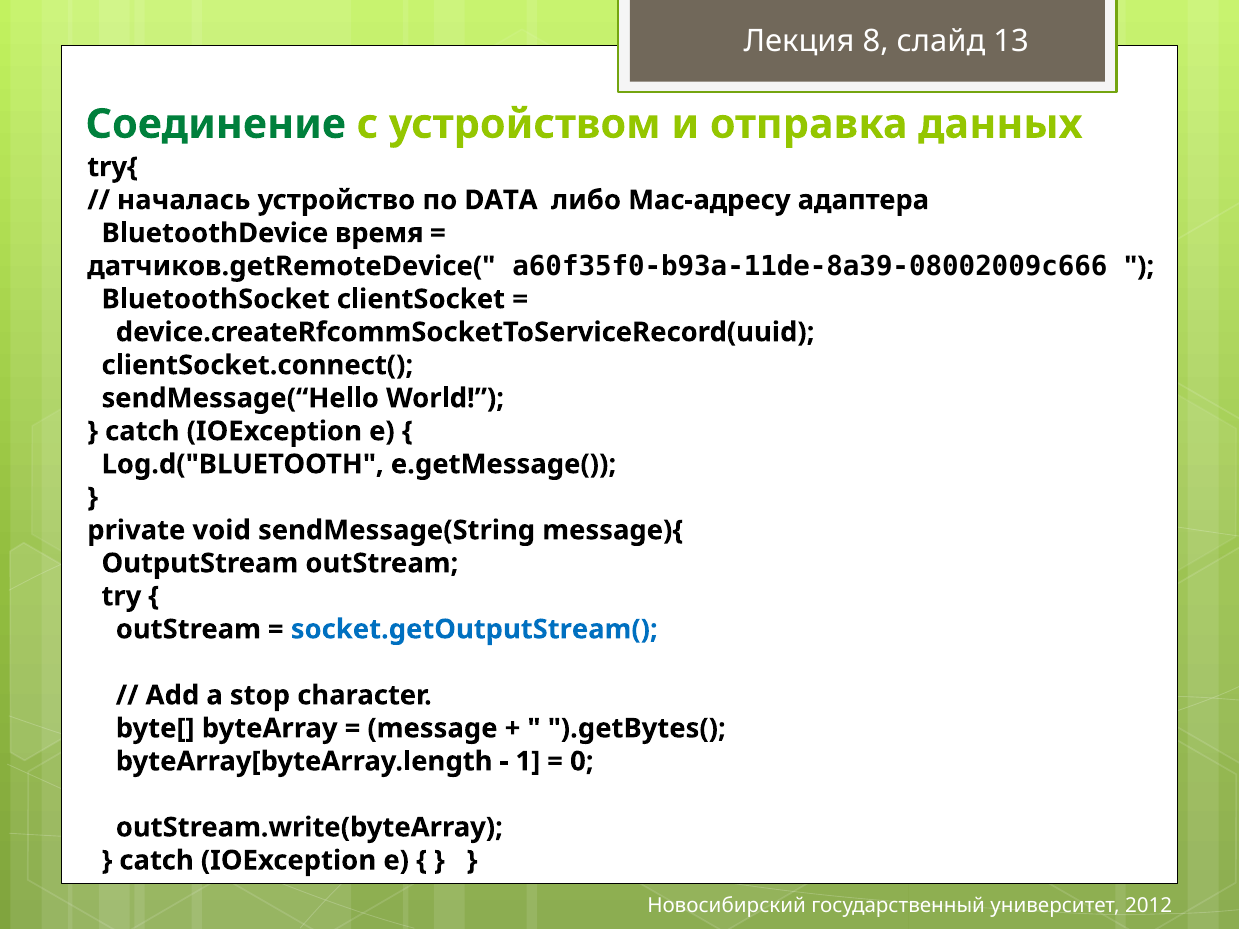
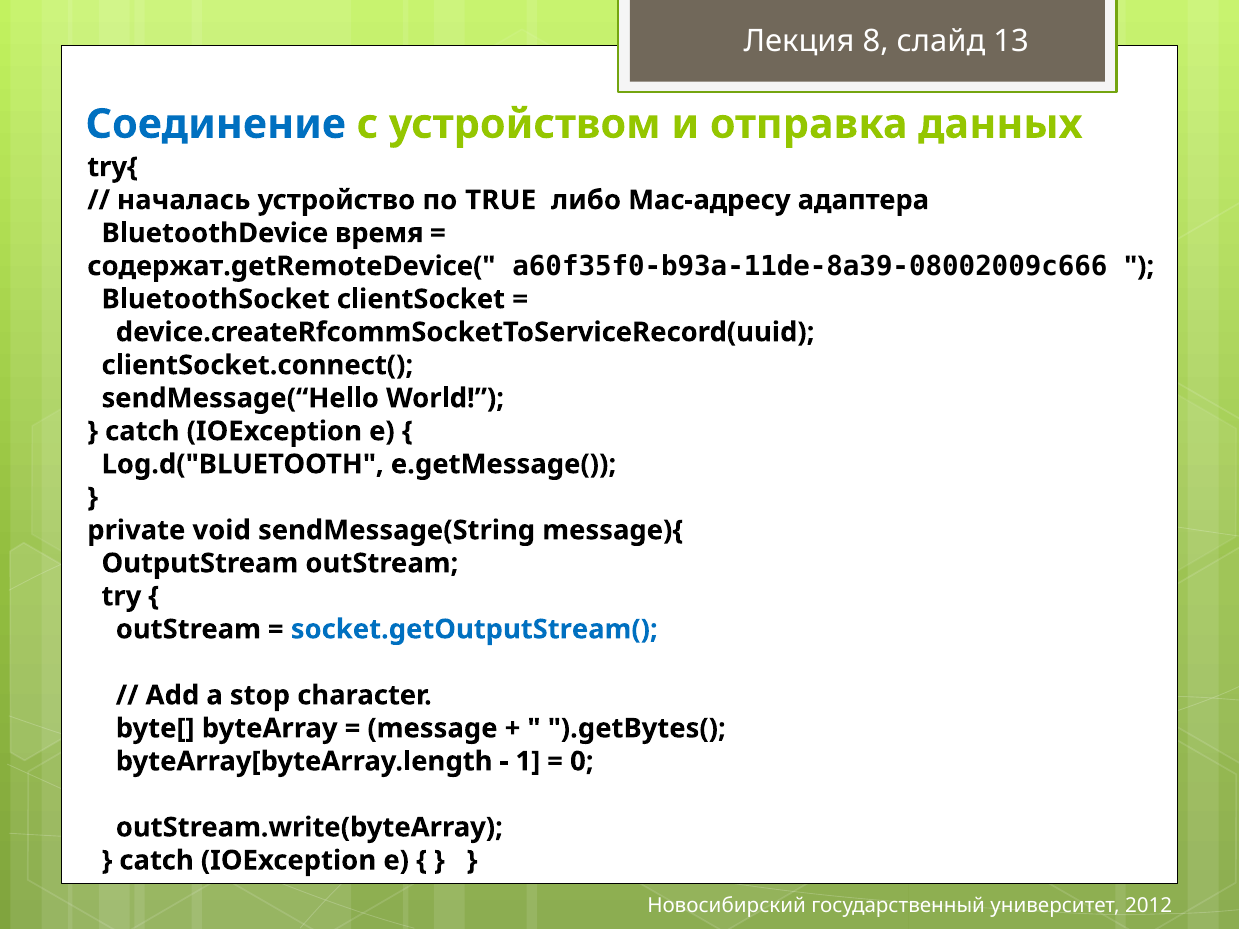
Соединение colour: green -> blue (216, 124)
DATA: DATA -> TRUE (501, 200)
датчиков.getRemoteDevice(: датчиков.getRemoteDevice( -> содержат.getRemoteDevice( (291, 266)
